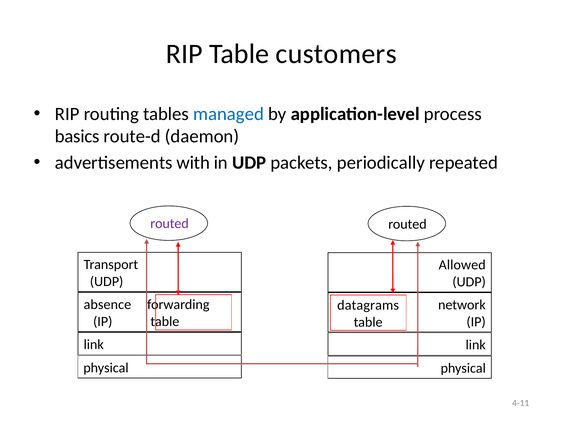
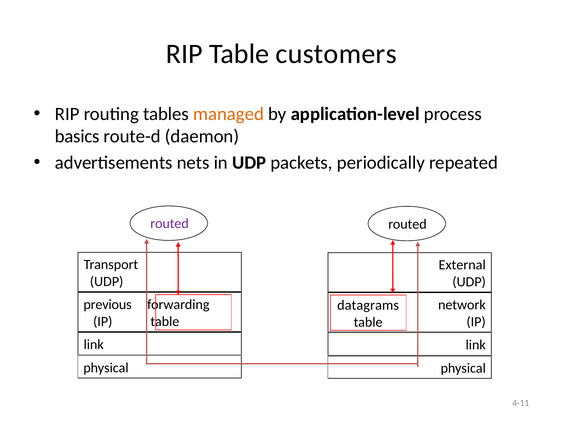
managed colour: blue -> orange (229, 114)
with: with -> nets (193, 163)
Allowed: Allowed -> External (462, 265)
absence: absence -> previous (108, 305)
